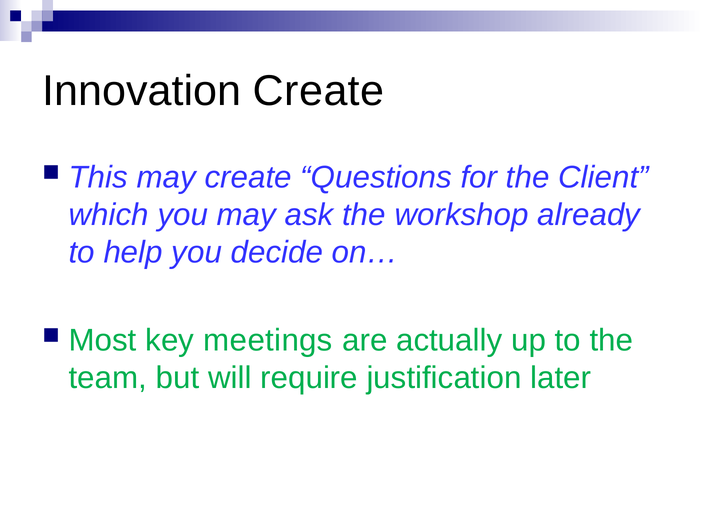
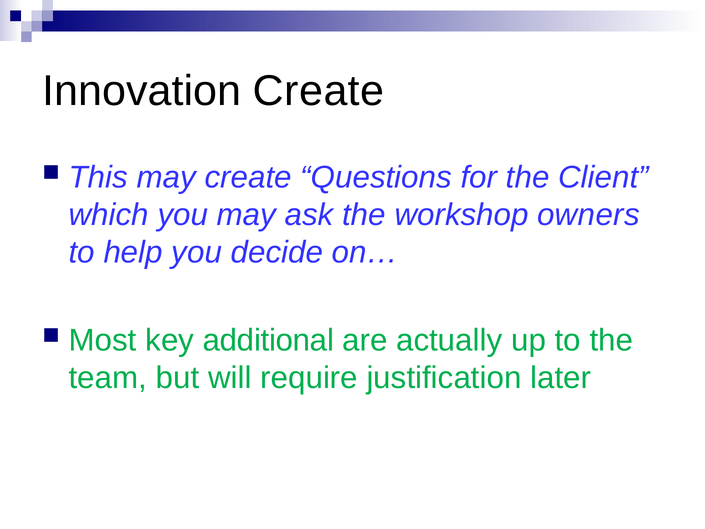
already: already -> owners (589, 215)
meetings: meetings -> additional (268, 340)
